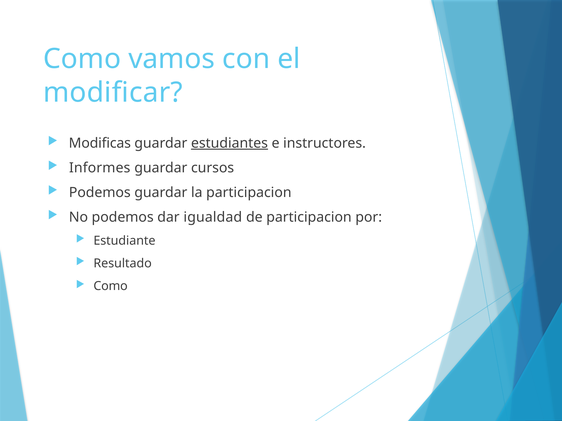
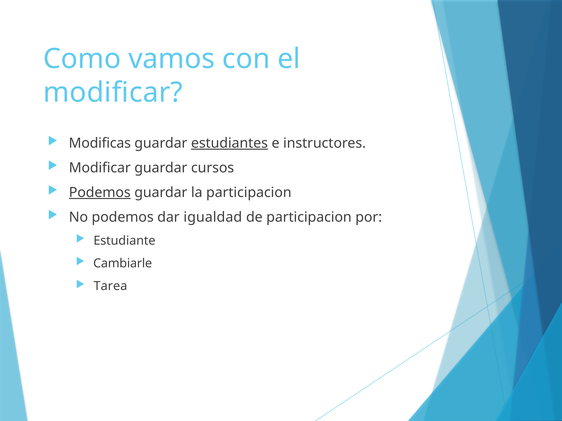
Informes: Informes -> Modificar (100, 168)
Podemos underline: none -> present (100, 193)
Resultado: Resultado -> Cambiarle (123, 264)
Como: Como -> Tarea (110, 287)
